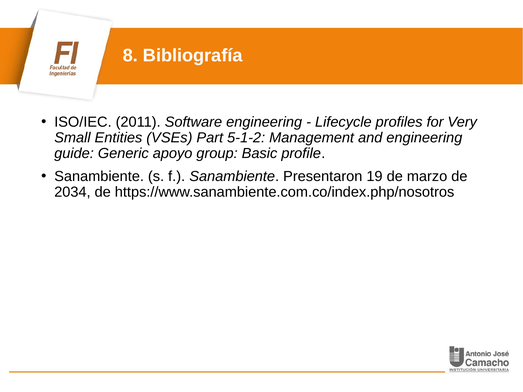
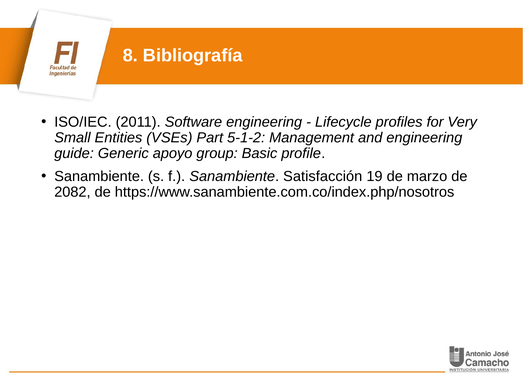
Presentaron: Presentaron -> Satisfacción (323, 176)
2034: 2034 -> 2082 (72, 192)
